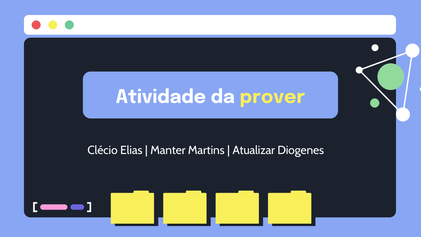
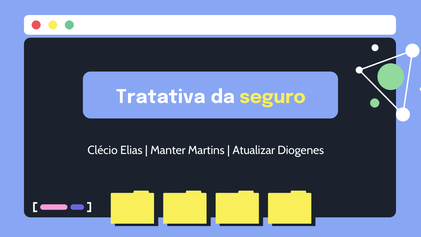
Atividade: Atividade -> Tratativa (161, 97)
prover: prover -> seguro (273, 97)
